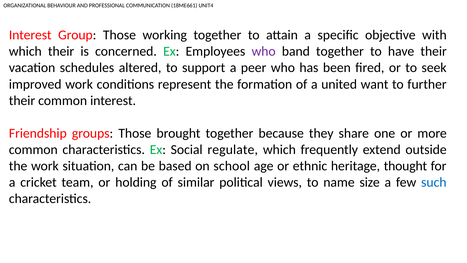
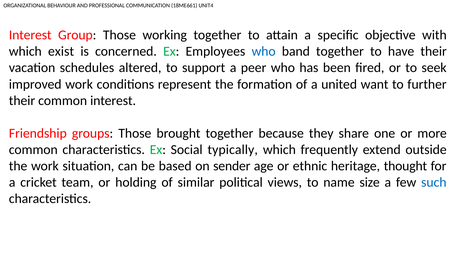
which their: their -> exist (61, 51)
who colour: purple -> blue (264, 51)
regulate: regulate -> typically (233, 149)
school: school -> sender (232, 166)
